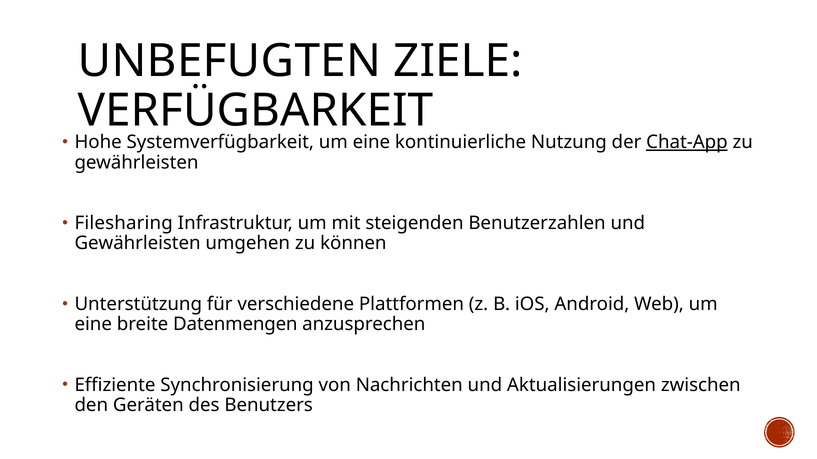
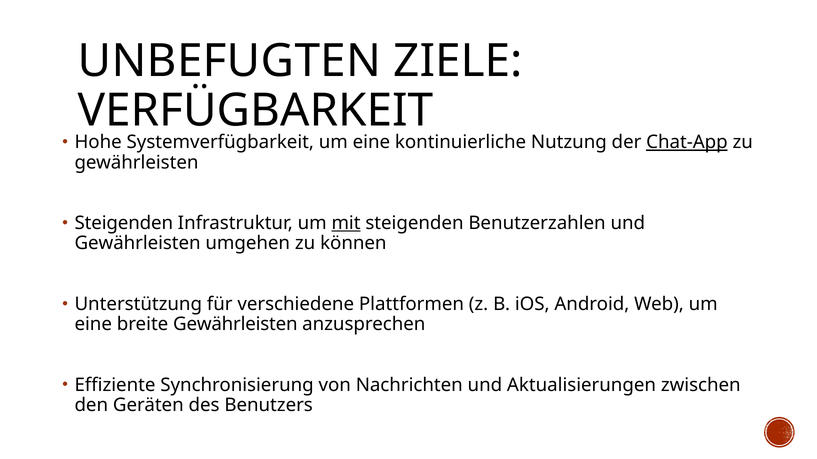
Filesharing: Filesharing -> Steigenden (124, 223)
mit underline: none -> present (346, 223)
breite Datenmengen: Datenmengen -> Gewährleisten (235, 325)
